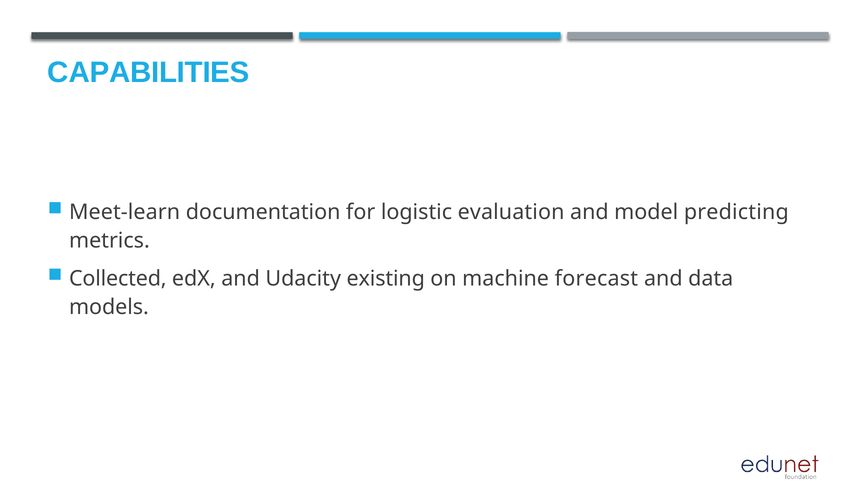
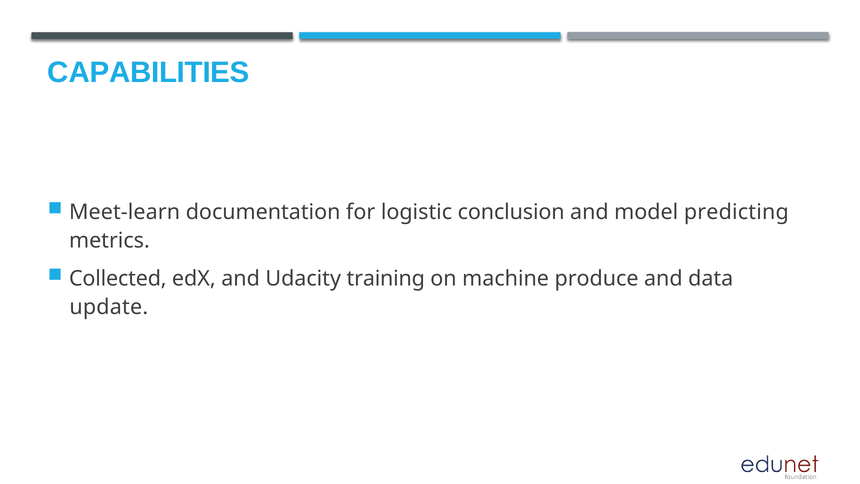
evaluation: evaluation -> conclusion (511, 212)
existing: existing -> training (386, 278)
forecast: forecast -> produce (597, 278)
models: models -> update (109, 307)
